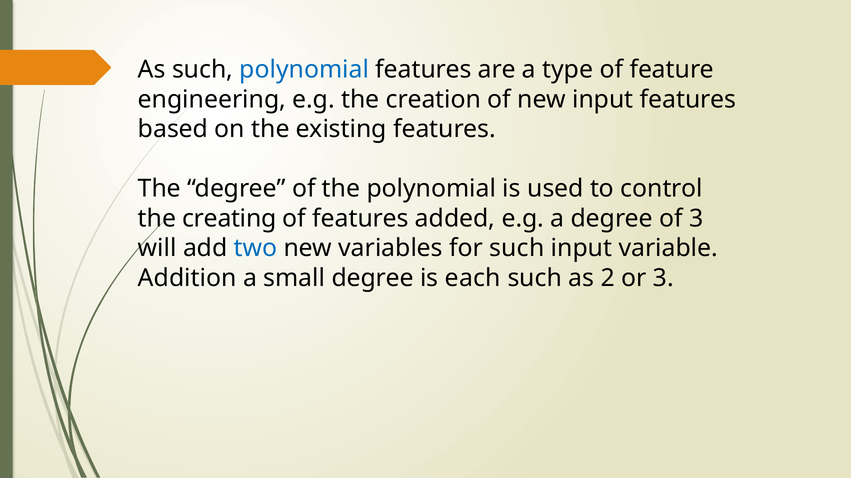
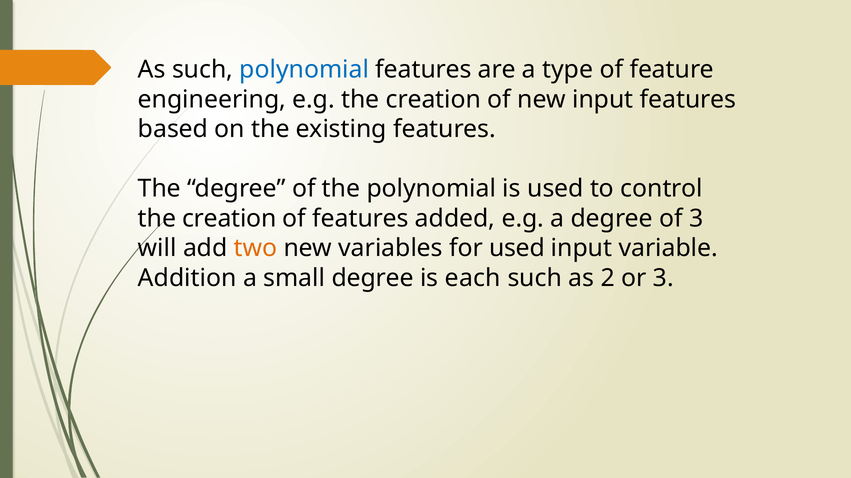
creating: creating -> creation (229, 219)
two colour: blue -> orange (255, 249)
for such: such -> used (517, 249)
